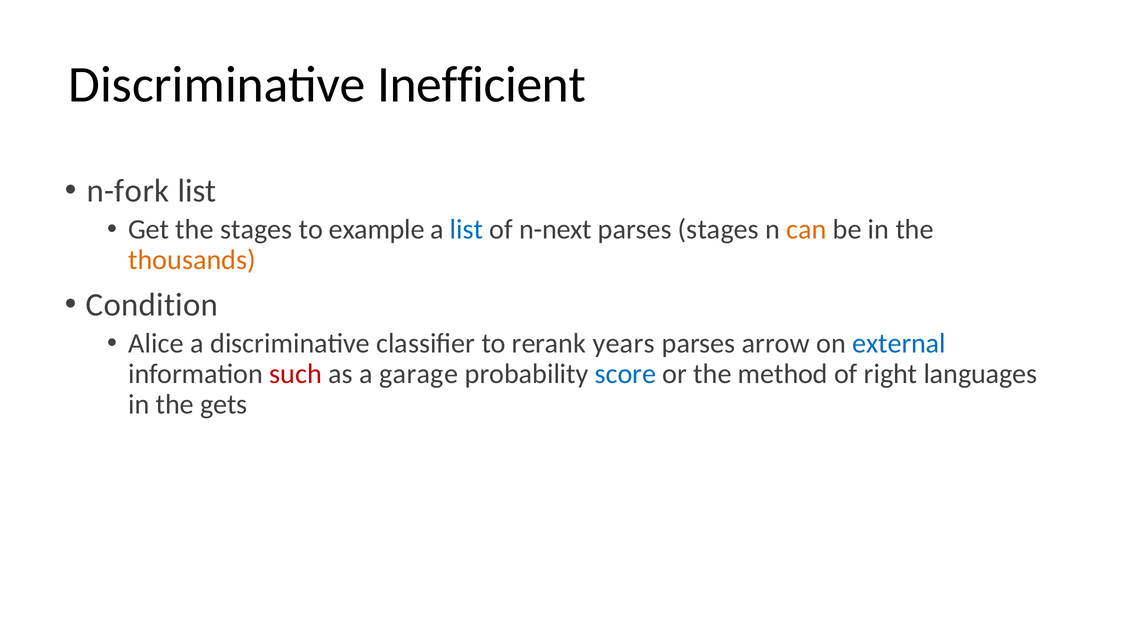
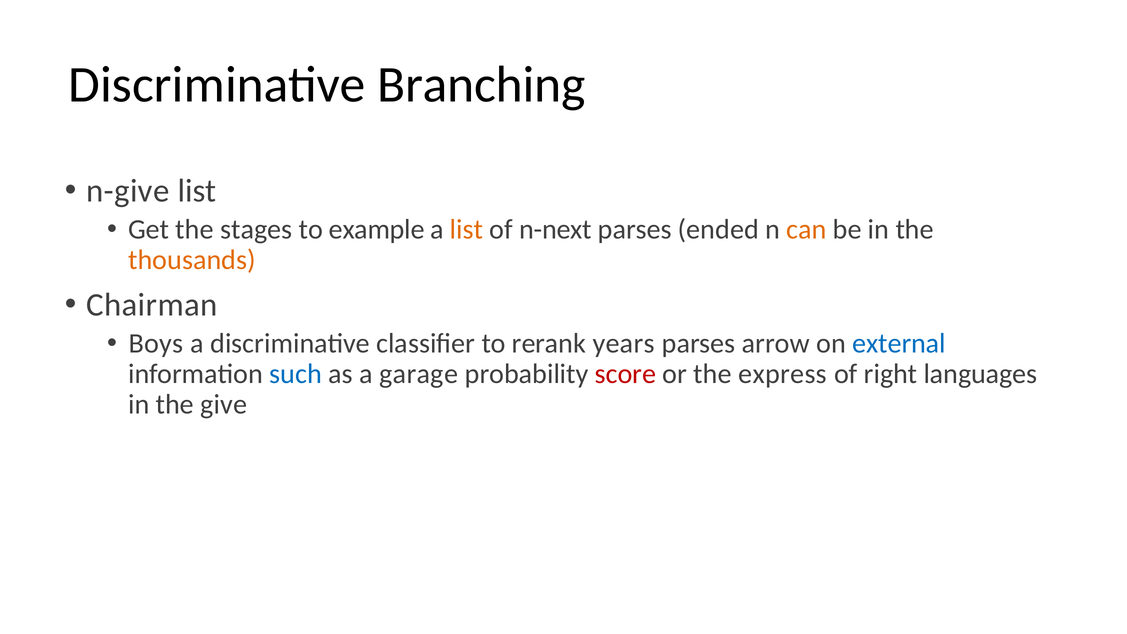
Inefficient: Inefficient -> Branching (481, 85)
n-fork: n-fork -> n-give (128, 191)
list colour: blue -> orange (467, 230)
parses stages: stages -> ended (718, 230)
Condition: Condition -> Chairman (152, 305)
Alice: Alice -> Boys (156, 344)
such colour: red -> blue (296, 374)
score colour: blue -> red (626, 374)
method: method -> express (783, 374)
gets: gets -> give (224, 404)
